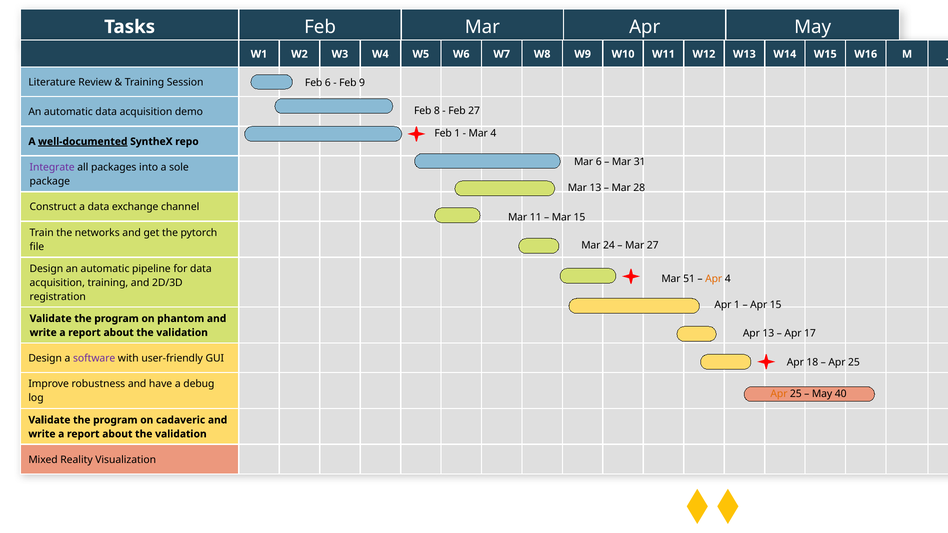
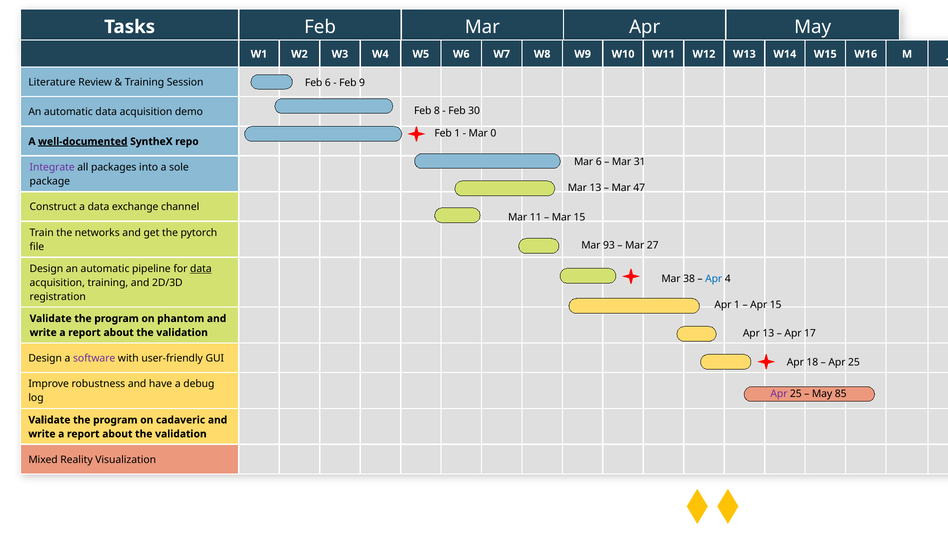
Feb 27: 27 -> 30 (474, 111)
Mar 4: 4 -> 0 (493, 134)
28: 28 -> 47 (639, 188)
24: 24 -> 93 (609, 246)
data underline: none -> present (201, 269)
51: 51 -> 38 (689, 279)
Apr colour: orange -> blue (714, 279)
Apr colour: orange -> purple (779, 394)
40: 40 -> 85 (841, 394)
